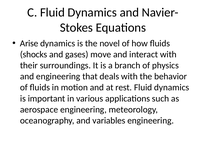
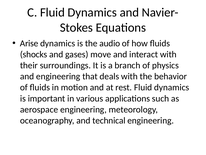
novel: novel -> audio (110, 43)
variables: variables -> technical (109, 120)
